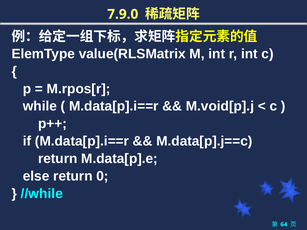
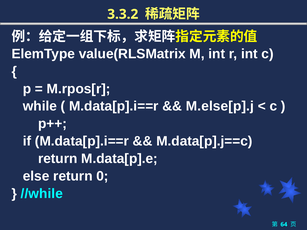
7.9.0: 7.9.0 -> 3.3.2 (123, 14)
M.void[p].j: M.void[p].j -> M.else[p].j (220, 106)
